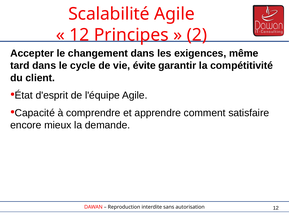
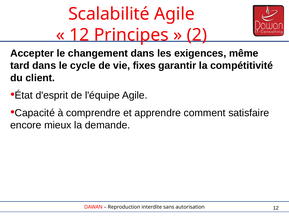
évite: évite -> fixes (144, 66)
